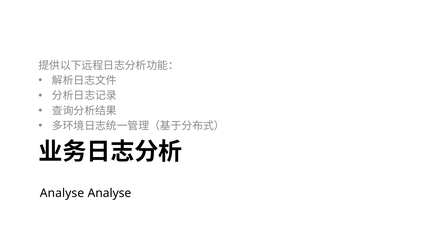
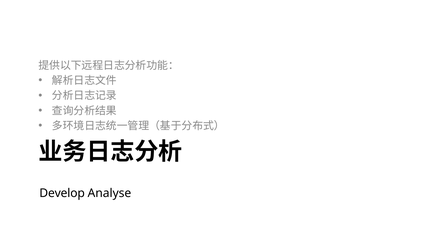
Analyse: Analyse -> Develop (62, 193)
